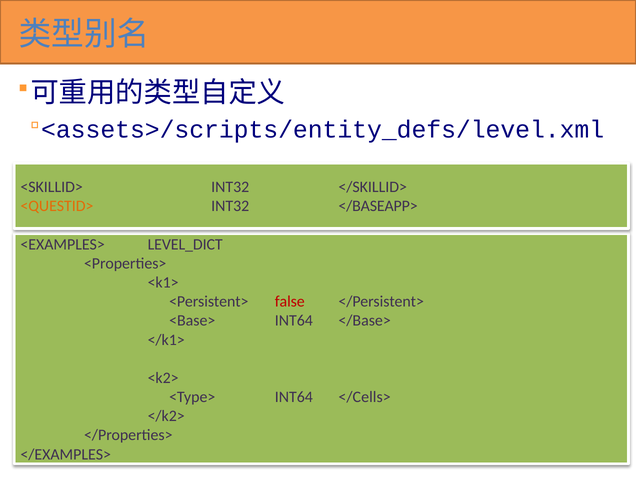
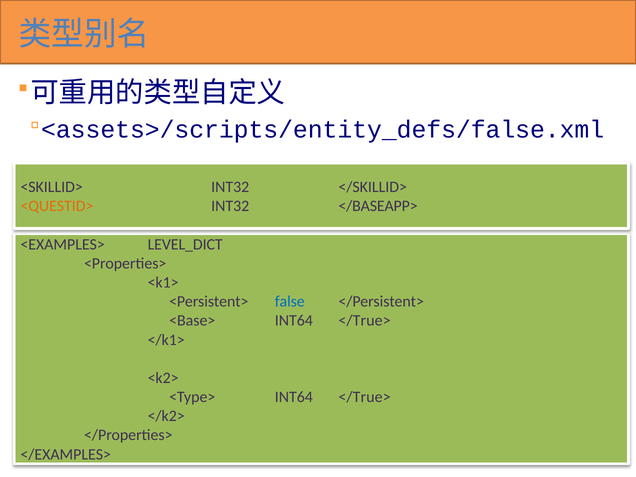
<assets>/scripts/entity_defs/level.xml: <assets>/scripts/entity_defs/level.xml -> <assets>/scripts/entity_defs/false.xml (323, 129)
false colour: red -> blue (290, 302)
</Base>: </Base> -> </True> (365, 321)
<Type> INT64 </Cells>: </Cells> -> </True> (365, 397)
